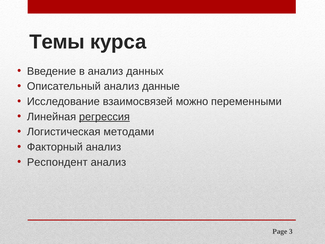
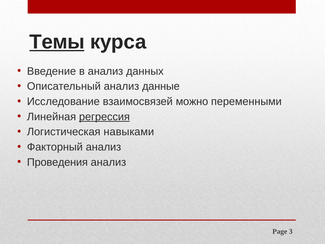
Темы underline: none -> present (57, 42)
методами: методами -> навыками (129, 132)
Респондент: Респондент -> Проведения (57, 162)
